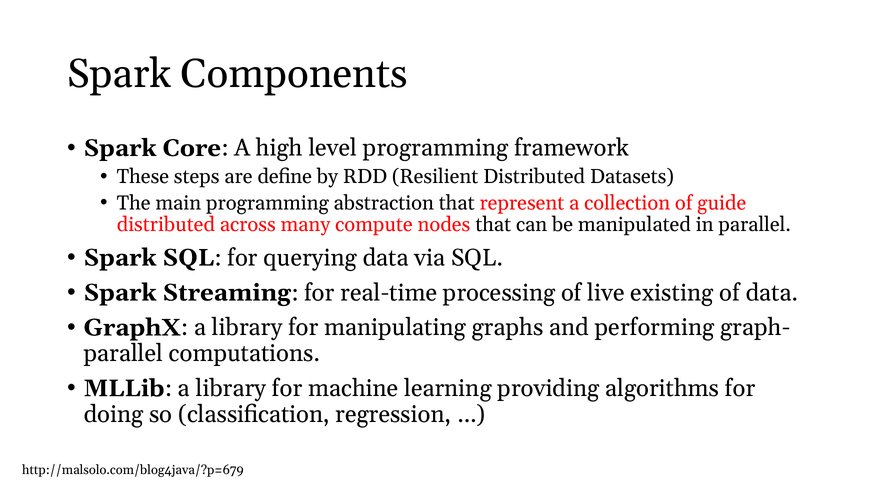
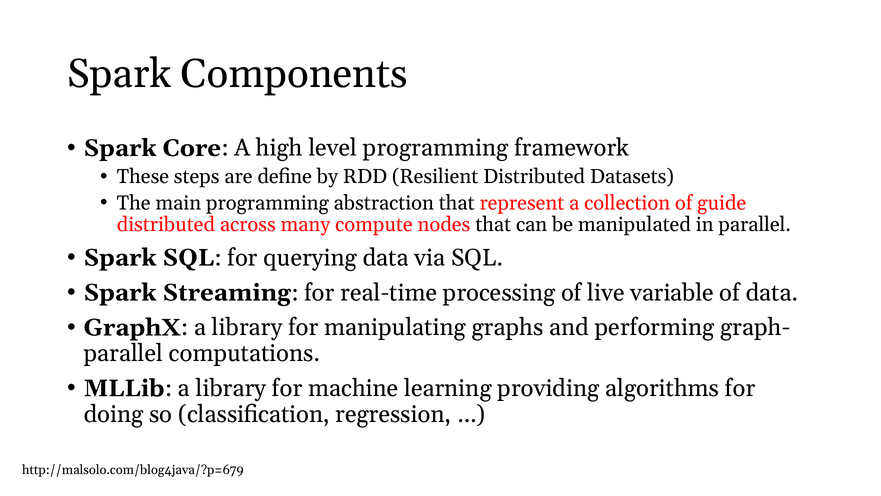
existing: existing -> variable (672, 292)
